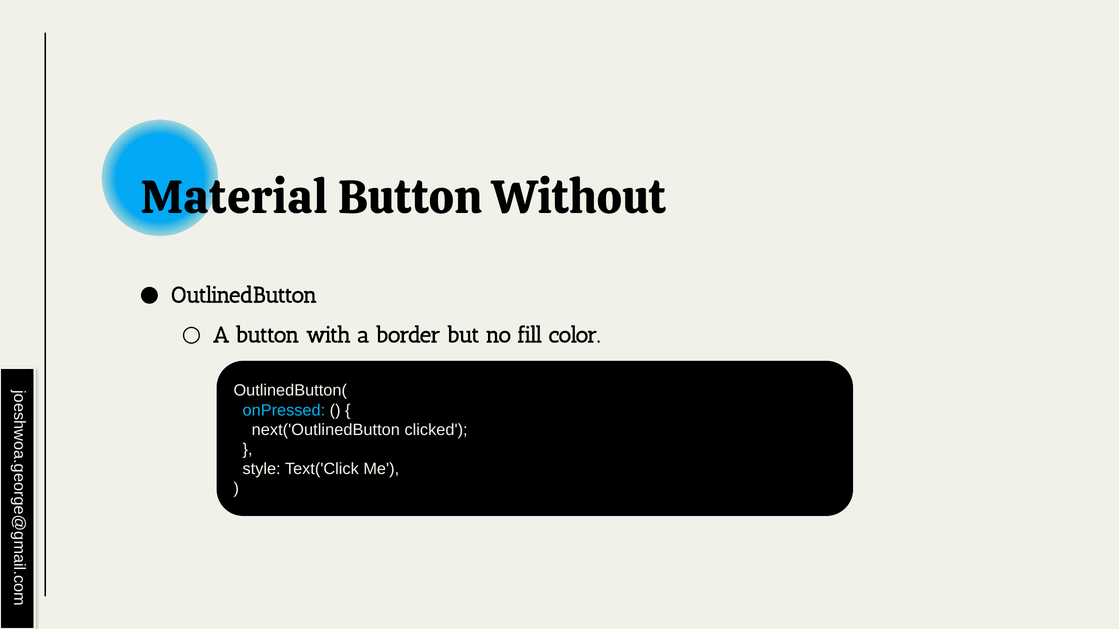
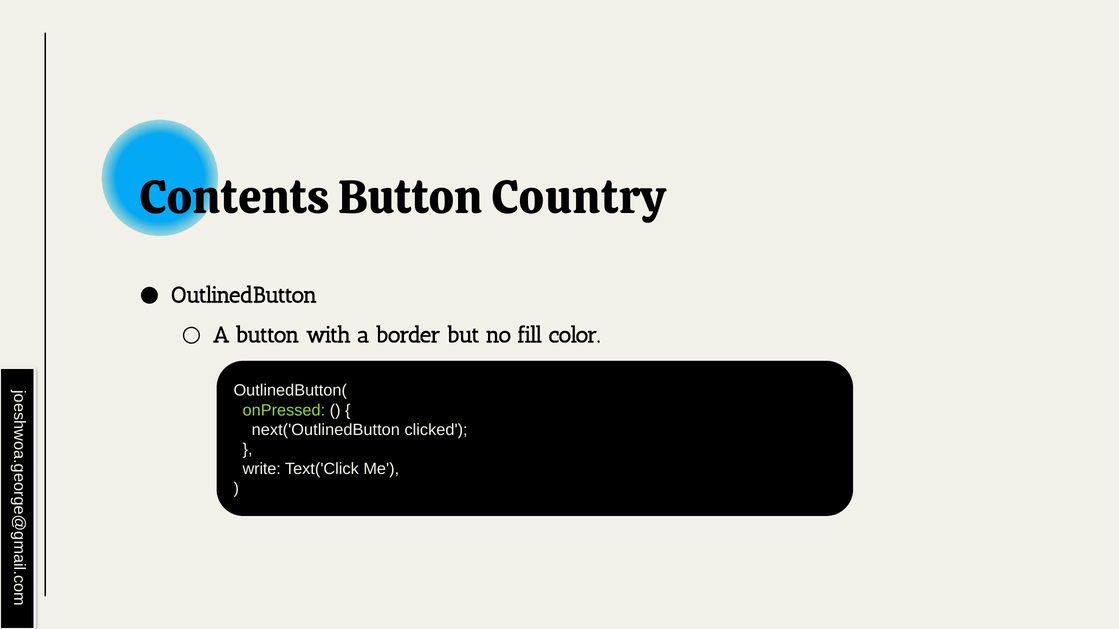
Material: Material -> Contents (235, 198)
Without: Without -> Country (579, 198)
onPressed colour: light blue -> light green (284, 410)
style: style -> write (262, 469)
